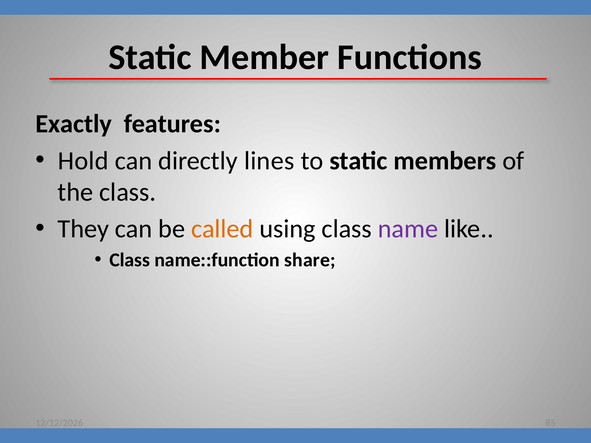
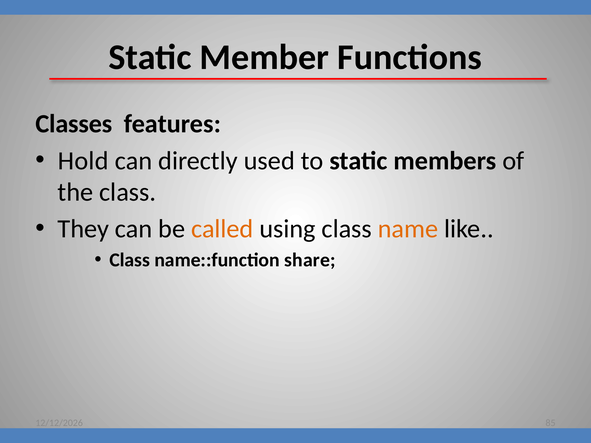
Exactly: Exactly -> Classes (74, 124)
lines: lines -> used (269, 161)
name colour: purple -> orange (408, 229)
